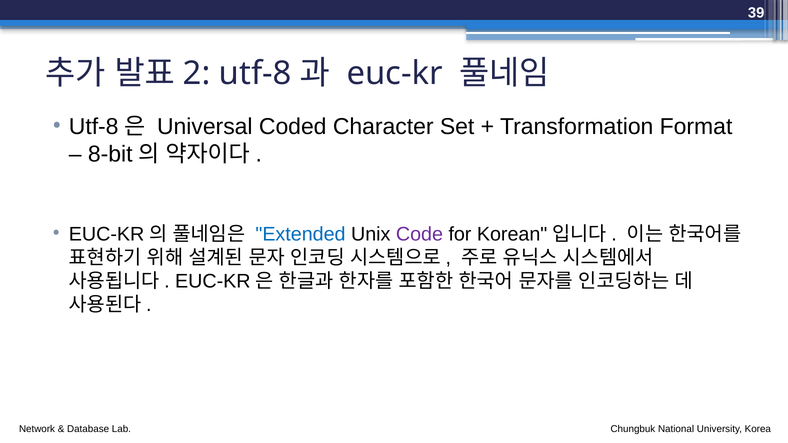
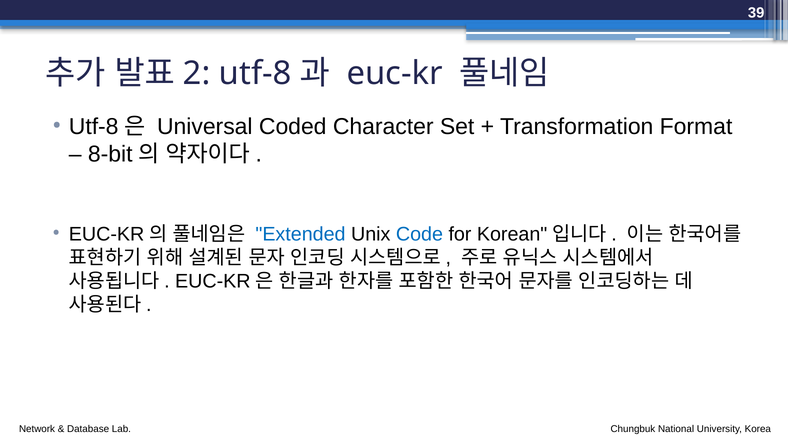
Code colour: purple -> blue (419, 234)
